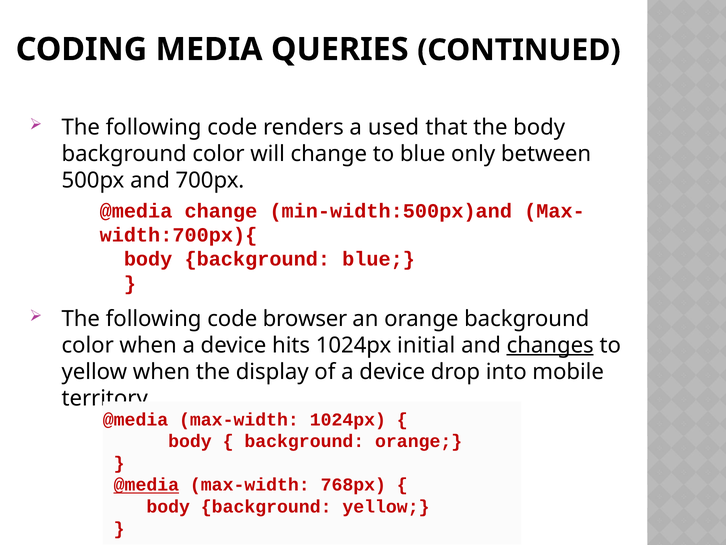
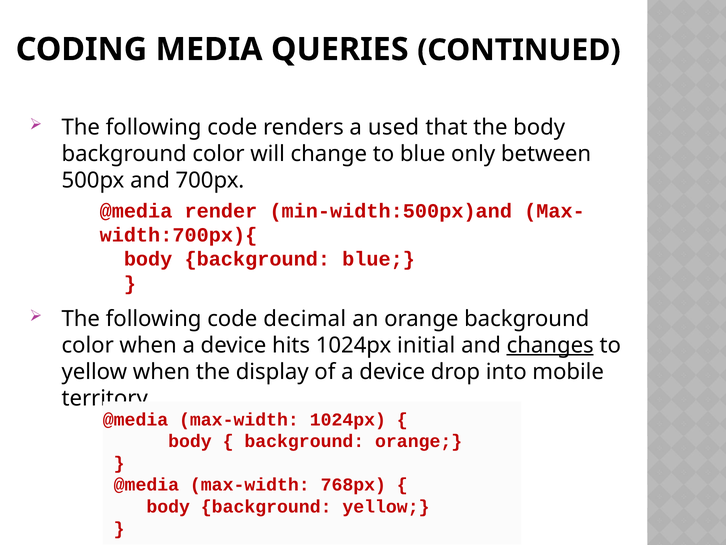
@media change: change -> render (221, 211)
browser: browser -> decimal (305, 318)
@media underline: present -> none (146, 485)
